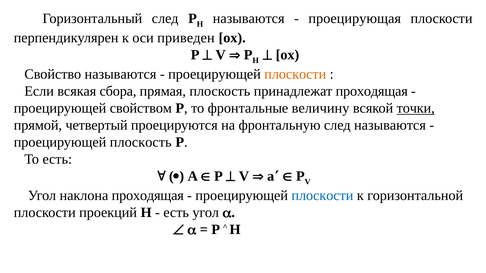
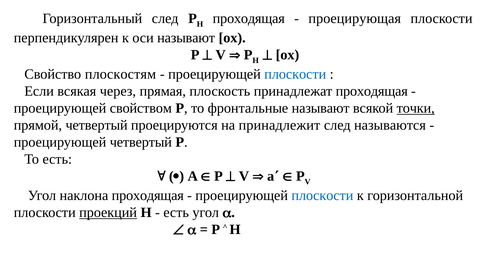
H называются: называются -> проходящая (249, 19)
оси приведен: приведен -> называют (186, 38)
Свойство называются: называются -> плоскостям (120, 74)
плоскости colour: orange -> blue (295, 74)
сбора: сбора -> через (118, 91)
фронтальные величину: величину -> называют (321, 108)
фронтальную: фронтальную -> принадлежит (279, 125)
проецирующей плоскость: плоскость -> четвертый (141, 142)
проекций underline: none -> present (108, 213)
